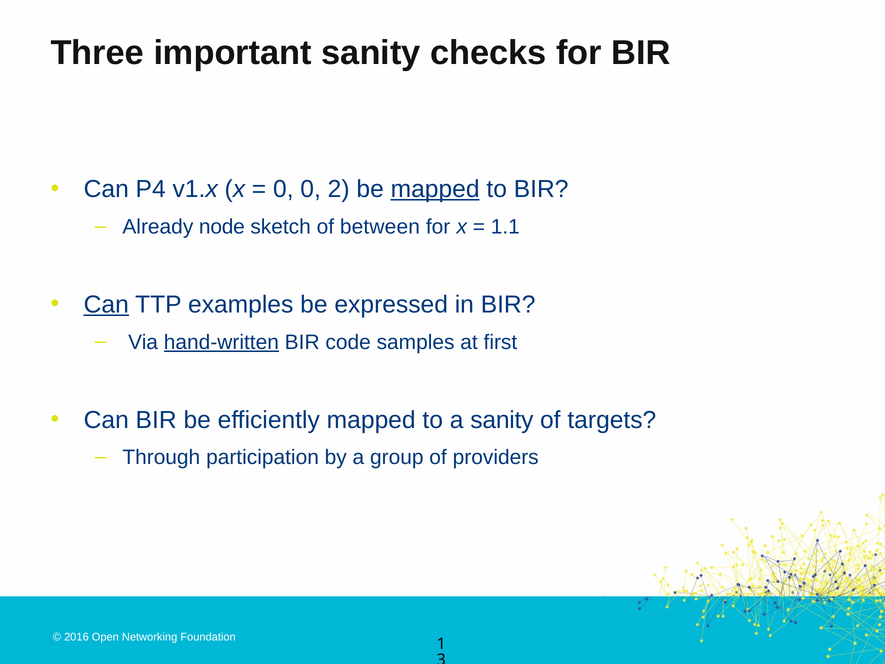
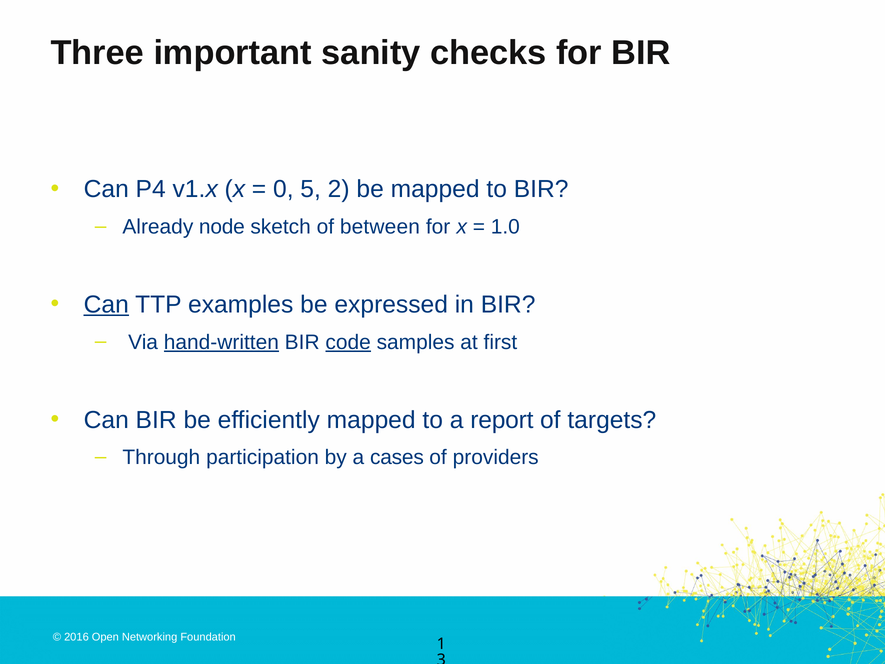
0 0: 0 -> 5 (311, 189)
mapped underline: present -> none (435, 189)
1.1: 1.1 -> 1.0 (505, 227)
code underline: none -> present (348, 342)
a sanity: sanity -> report (502, 420)
group: group -> cases (397, 457)
